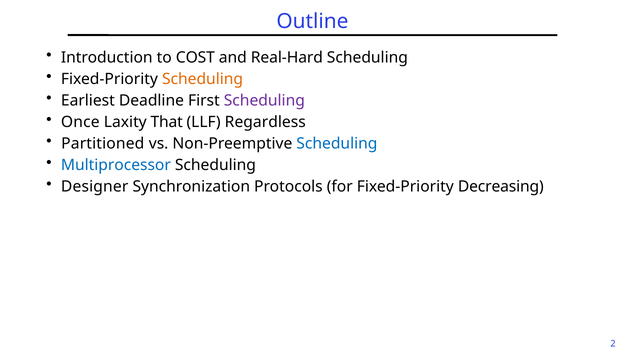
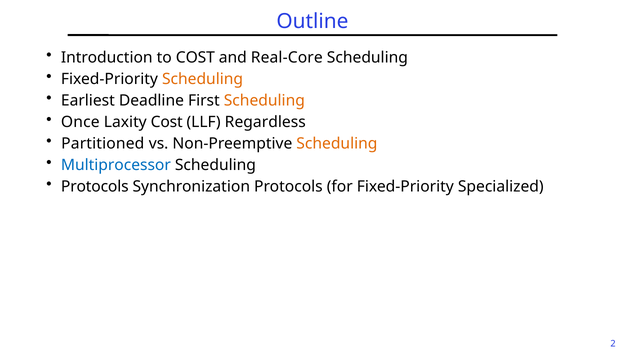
Real-Hard: Real-Hard -> Real-Core (287, 57)
Scheduling colour: purple -> orange (264, 101)
Laxity That: That -> Cost (167, 122)
Scheduling colour: blue -> orange (337, 144)
Designer: Designer -> Protocols (95, 187)
Decreasing: Decreasing -> Specialized (501, 187)
